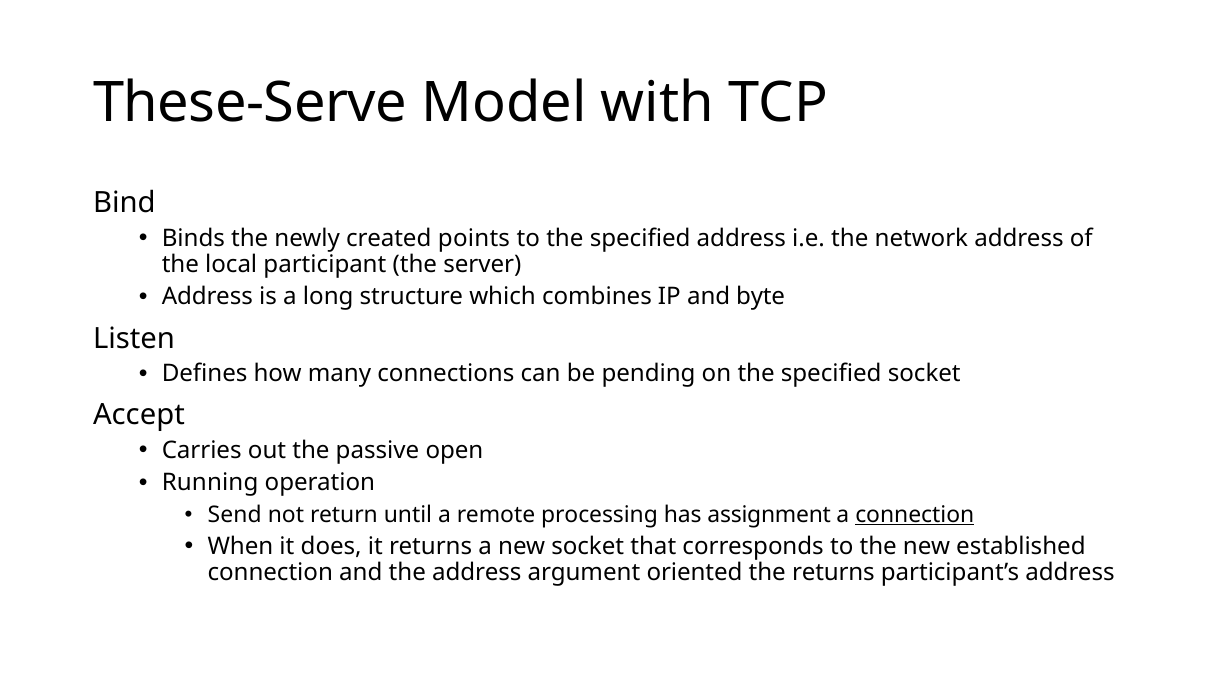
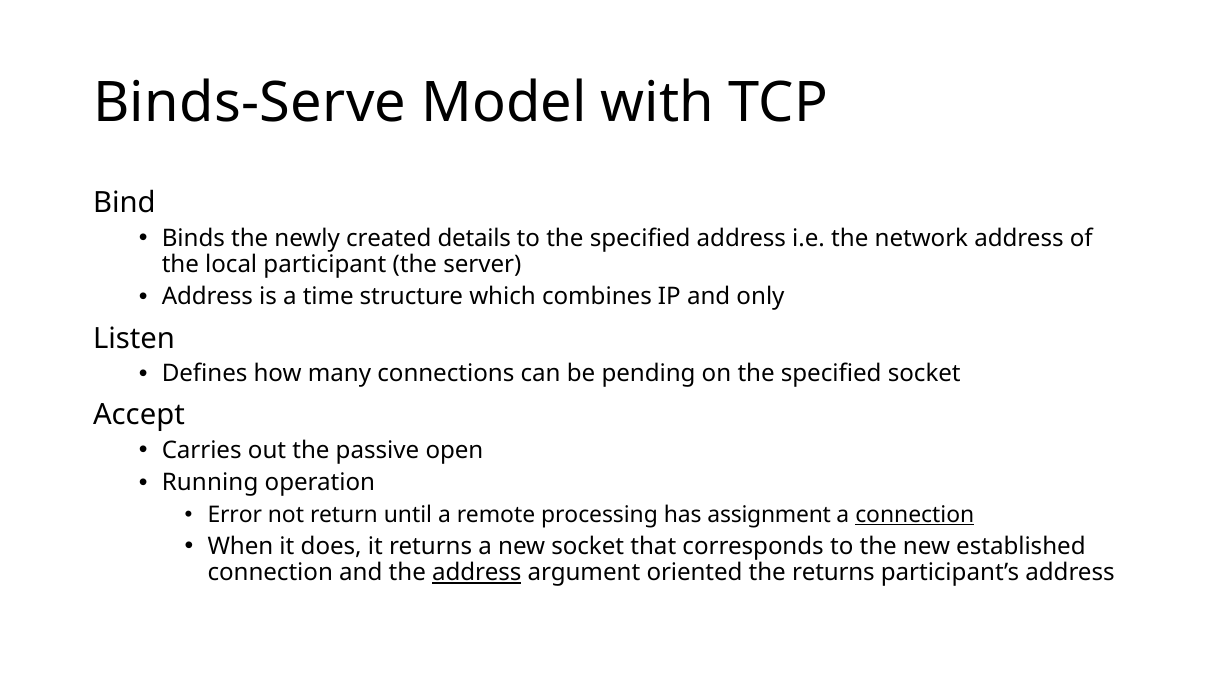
These-Serve: These-Serve -> Binds-Serve (250, 103)
points: points -> details (474, 238)
long: long -> time (328, 297)
byte: byte -> only (761, 297)
Send: Send -> Error (235, 515)
address underline: none -> present (477, 572)
